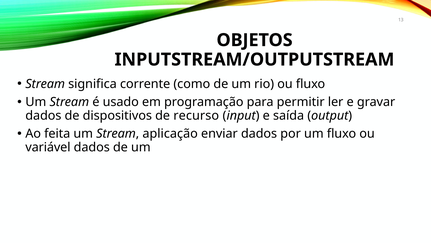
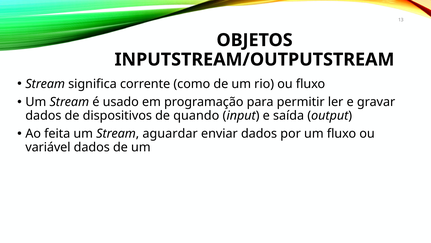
recurso: recurso -> quando (196, 115)
aplicação: aplicação -> aguardar (170, 133)
